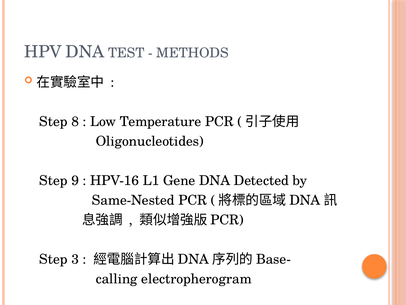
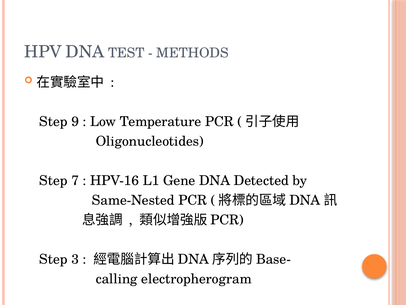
8: 8 -> 9 (75, 121)
9: 9 -> 7 (75, 180)
